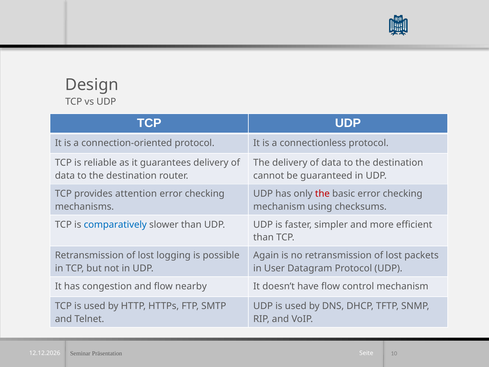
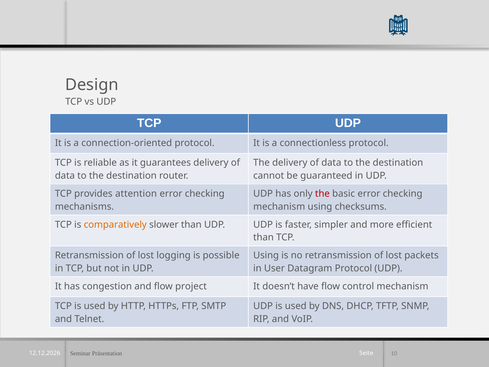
comparatively colour: blue -> orange (115, 224)
Again: Again -> Using (266, 255)
nearby: nearby -> project (191, 286)
